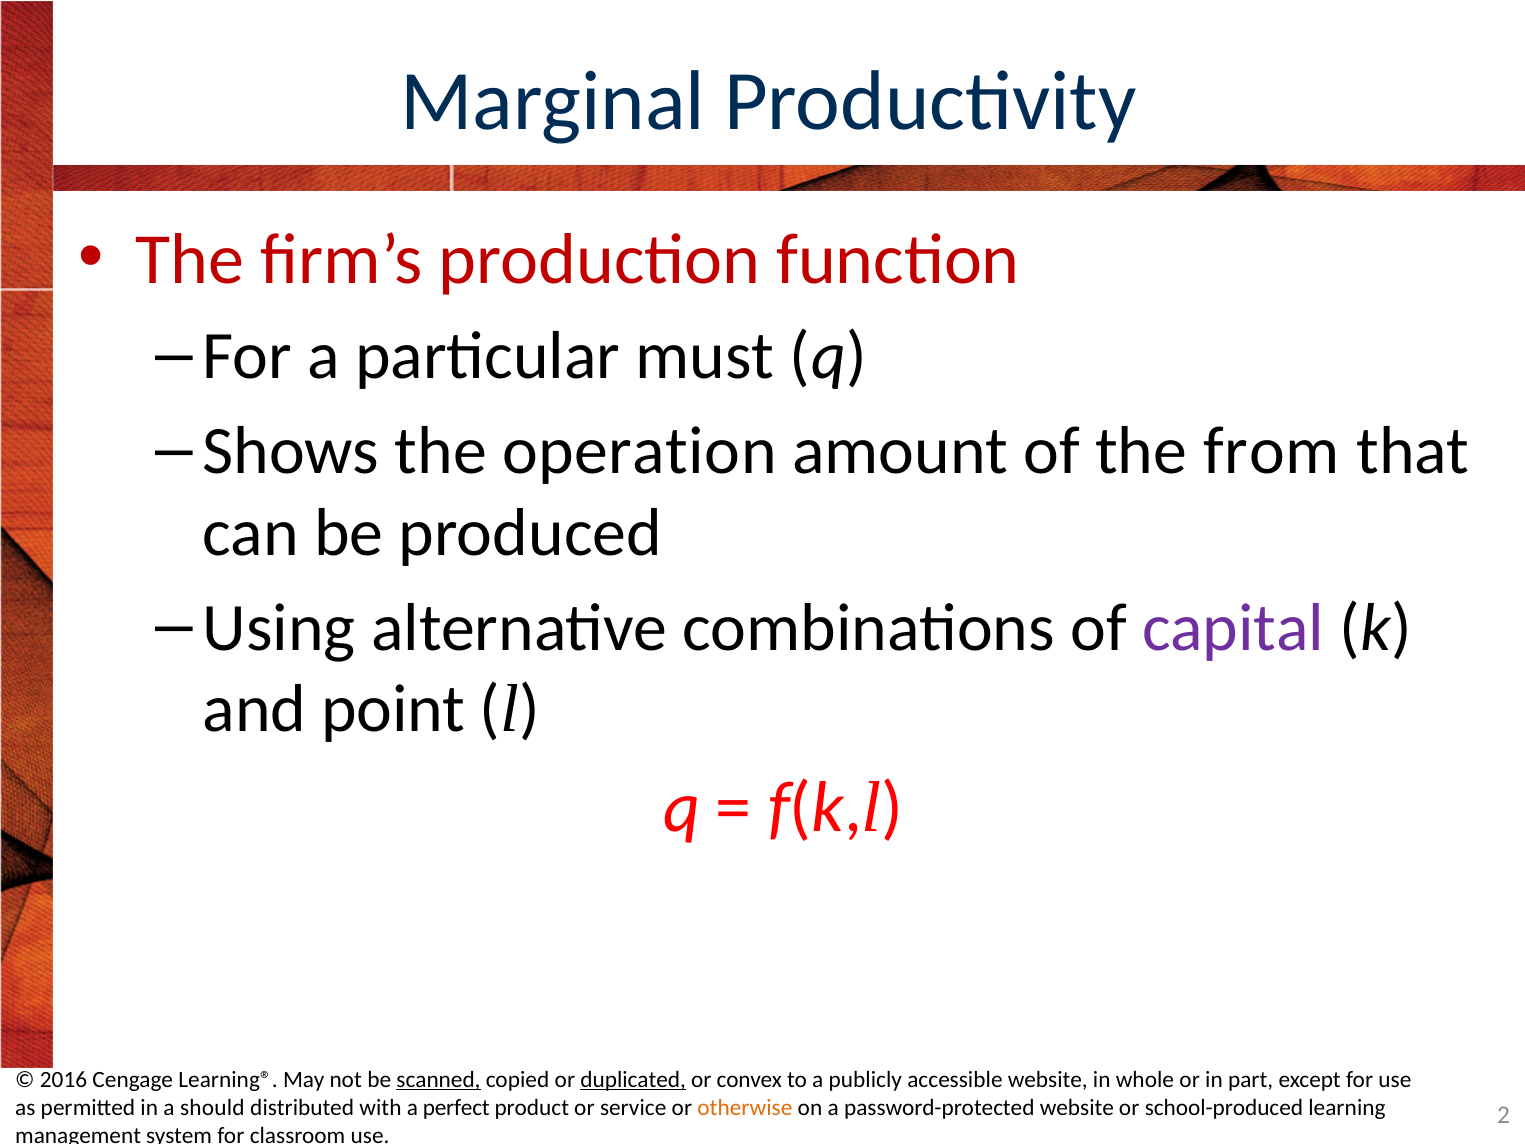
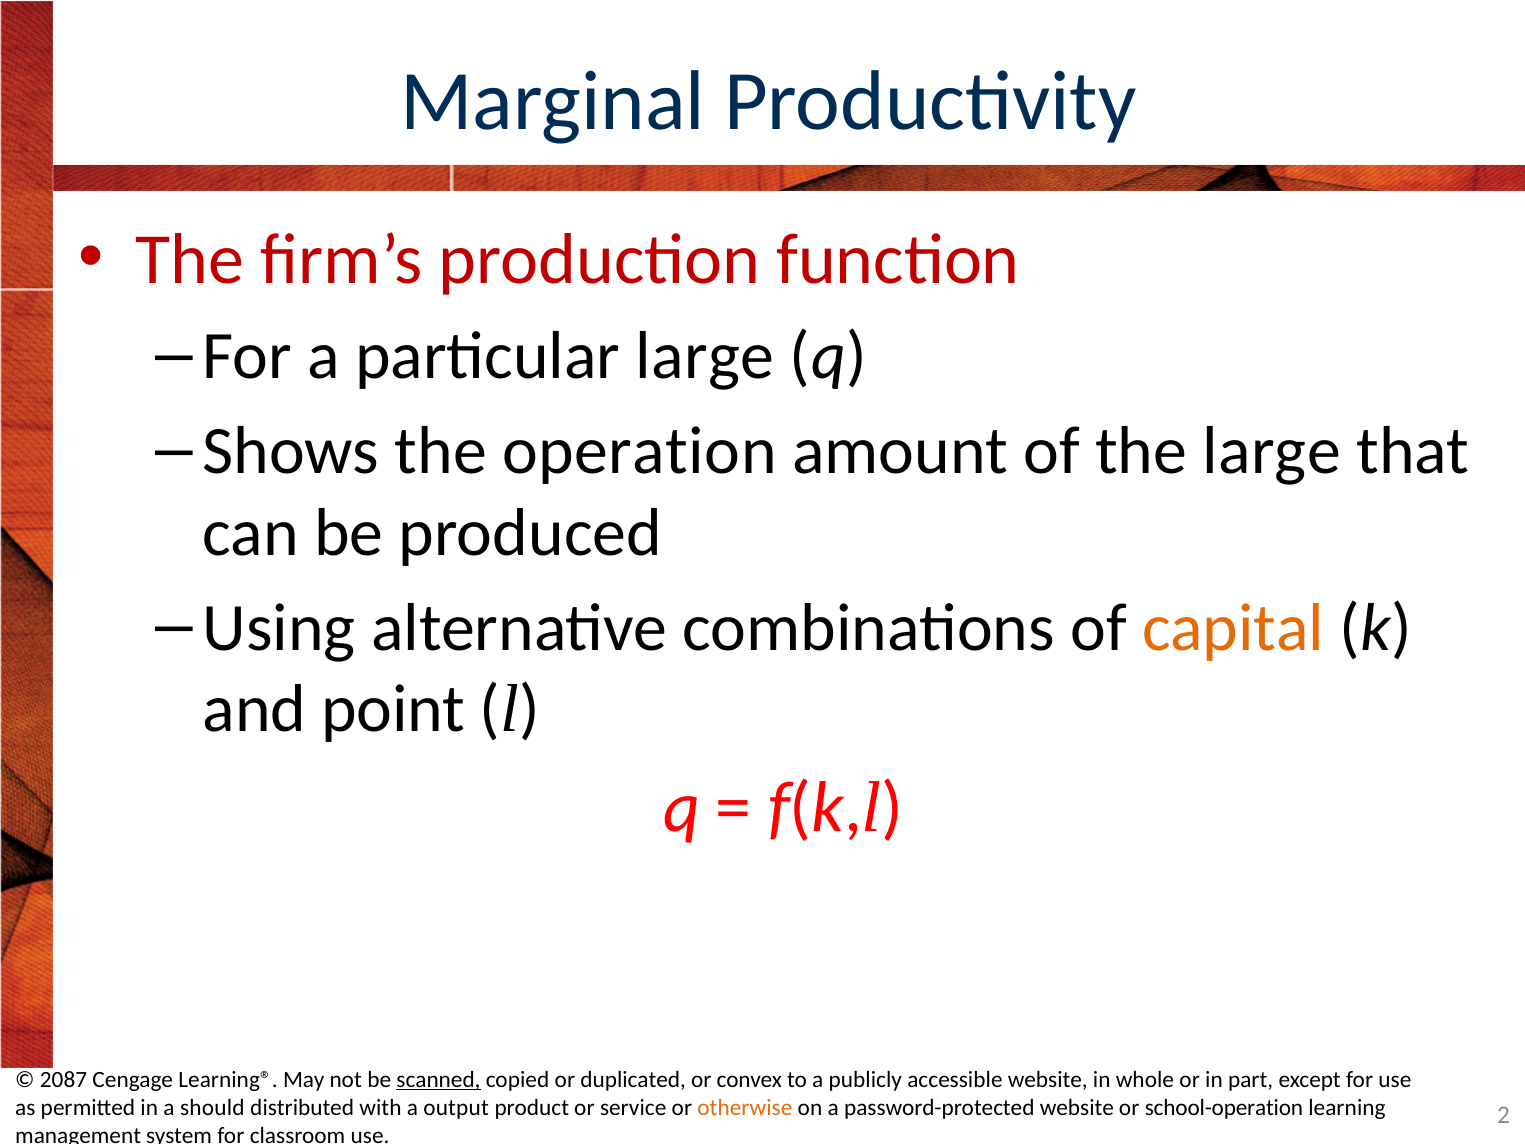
particular must: must -> large (705, 356)
the from: from -> large (1272, 451)
capital colour: purple -> orange (1233, 628)
2016: 2016 -> 2087 (64, 1079)
duplicated underline: present -> none (633, 1079)
perfect: perfect -> output (456, 1107)
school-produced: school-produced -> school-operation (1224, 1107)
